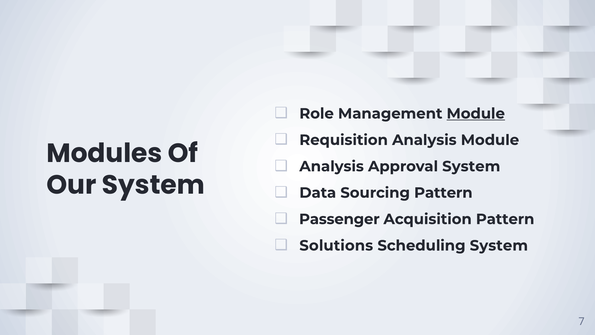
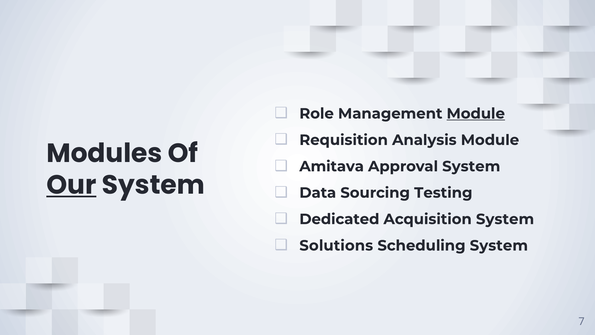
Analysis: Analysis -> Amitava (332, 166)
Our underline: none -> present (71, 185)
Sourcing Pattern: Pattern -> Testing (443, 193)
Passenger: Passenger -> Dedicated (339, 219)
Acquisition Pattern: Pattern -> System (505, 219)
